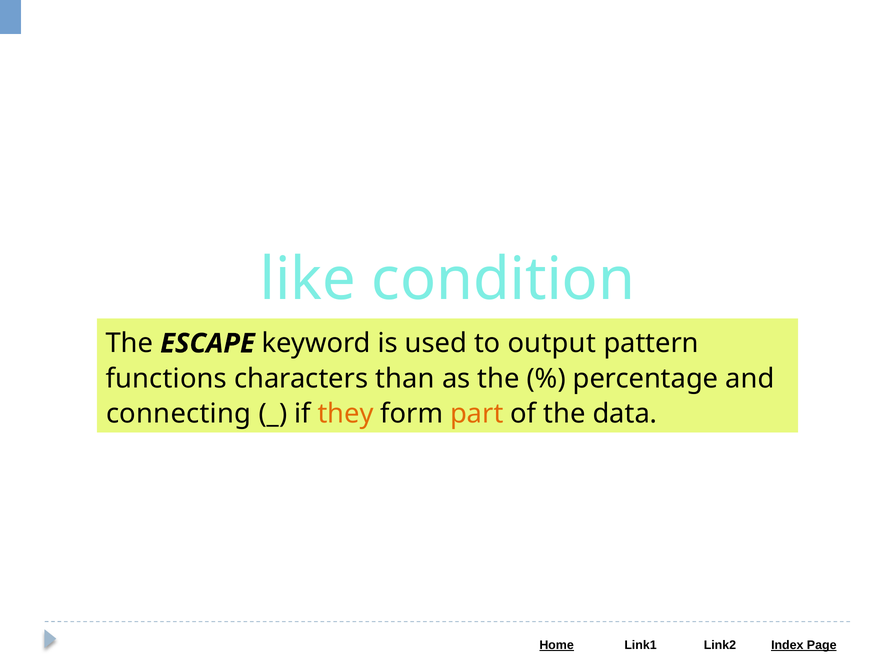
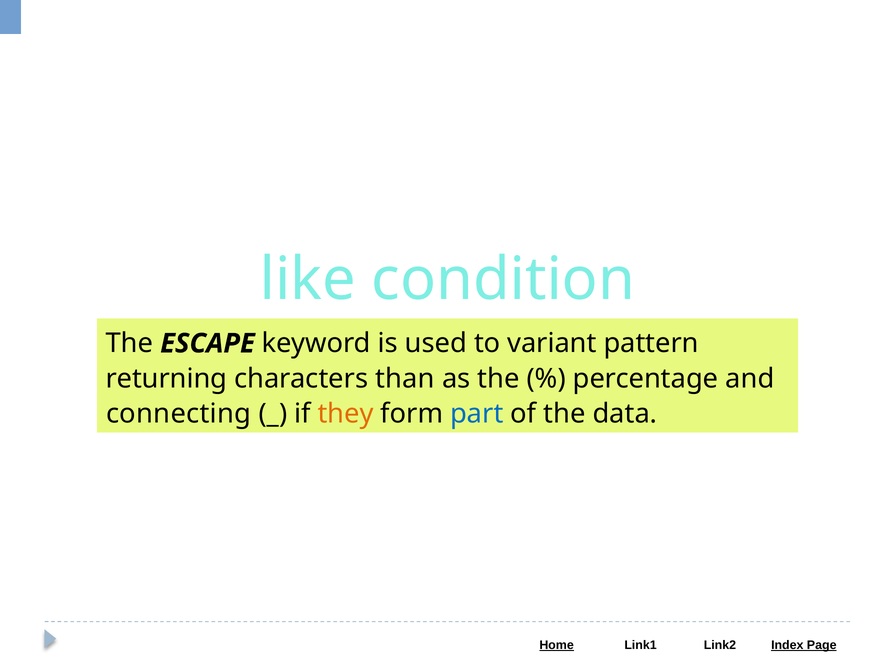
output: output -> variant (552, 344)
functions: functions -> returning (167, 379)
part colour: orange -> blue (477, 414)
